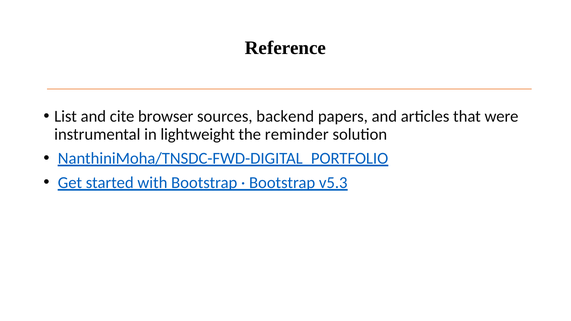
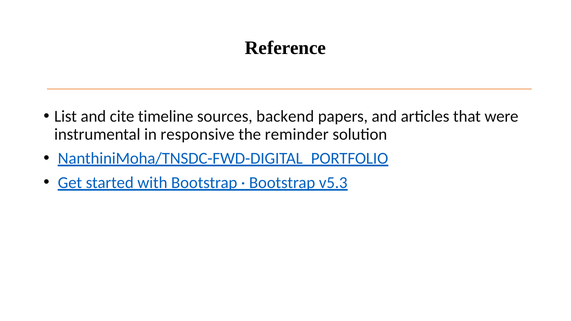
browser: browser -> timeline (166, 116)
lightweight: lightweight -> responsive (198, 134)
